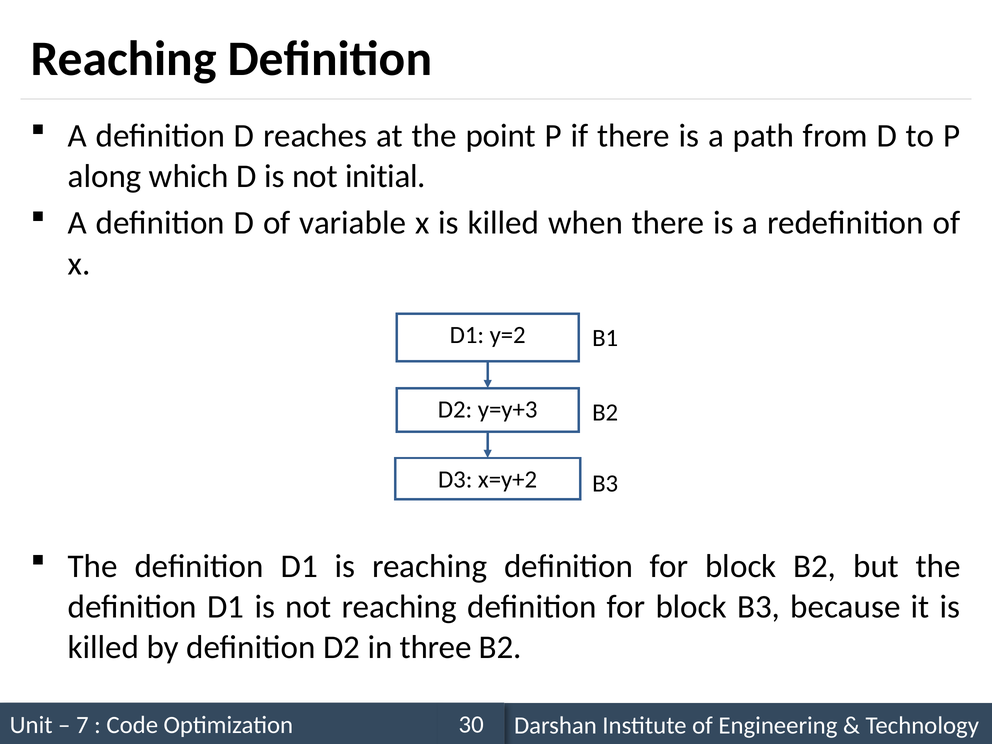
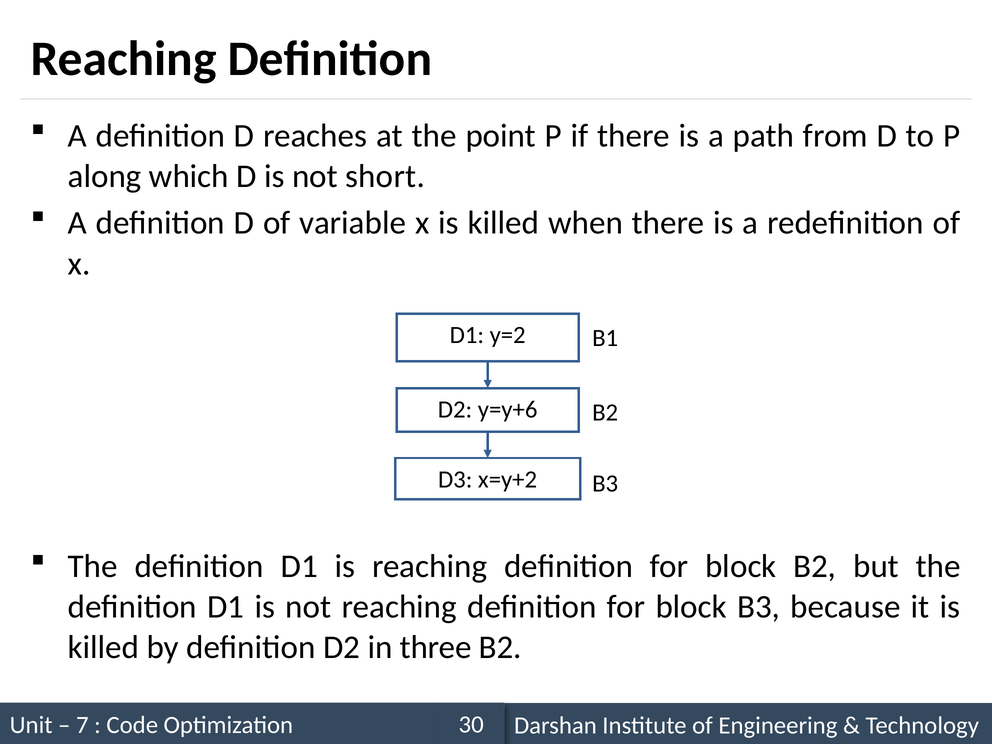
initial: initial -> short (385, 176)
y=y+3: y=y+3 -> y=y+6 (508, 410)
